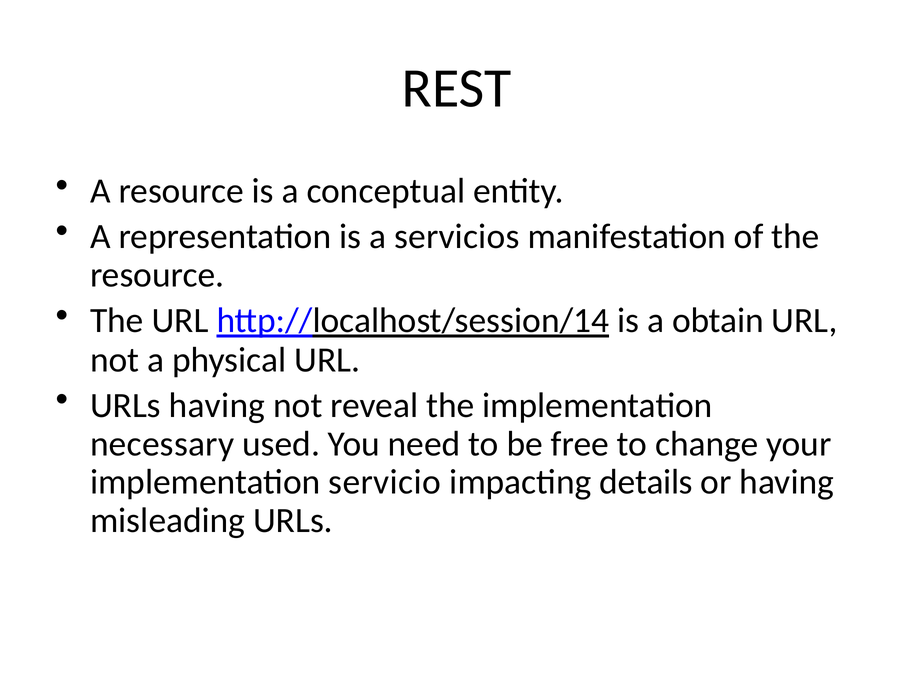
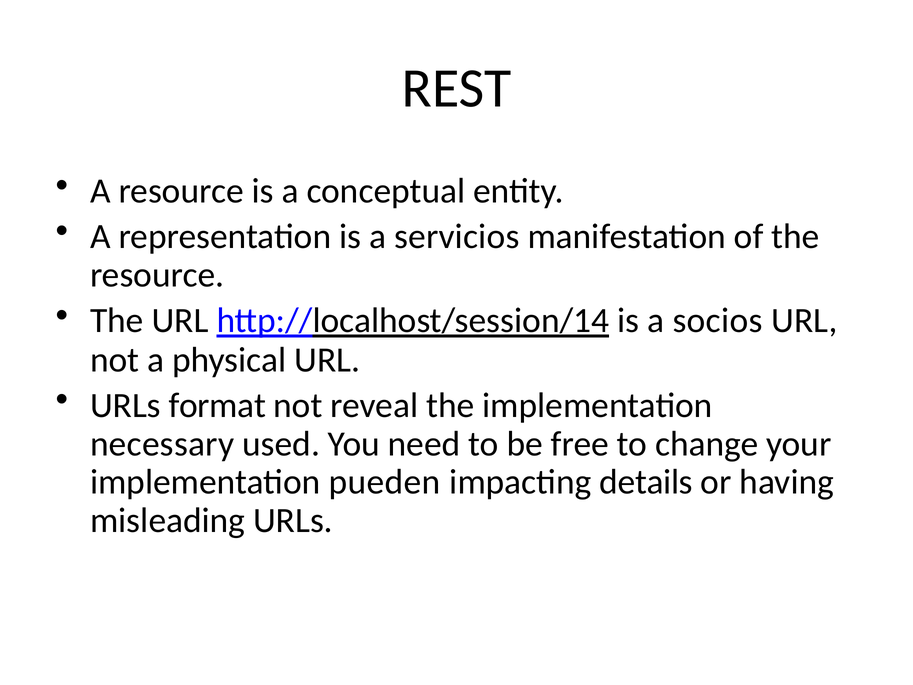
obtain: obtain -> socios (718, 321)
URLs having: having -> format (217, 405)
servicio: servicio -> pueden (385, 482)
